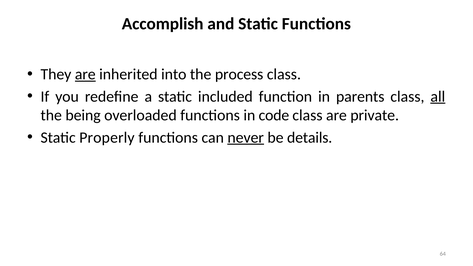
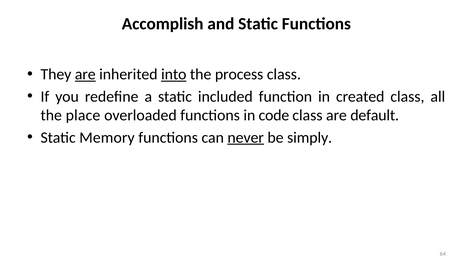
into underline: none -> present (174, 74)
parents: parents -> created (360, 96)
all underline: present -> none (438, 96)
being: being -> place (83, 115)
private: private -> default (375, 115)
Properly: Properly -> Memory (107, 138)
details: details -> simply (310, 138)
